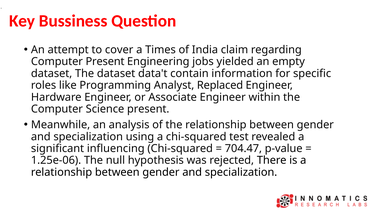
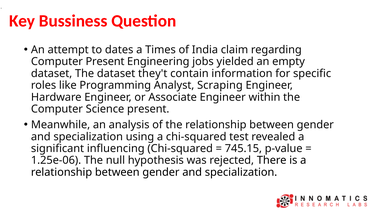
cover: cover -> dates (119, 50)
data't: data't -> they't (153, 73)
Replaced: Replaced -> Scraping (220, 85)
704.47: 704.47 -> 745.15 (243, 148)
